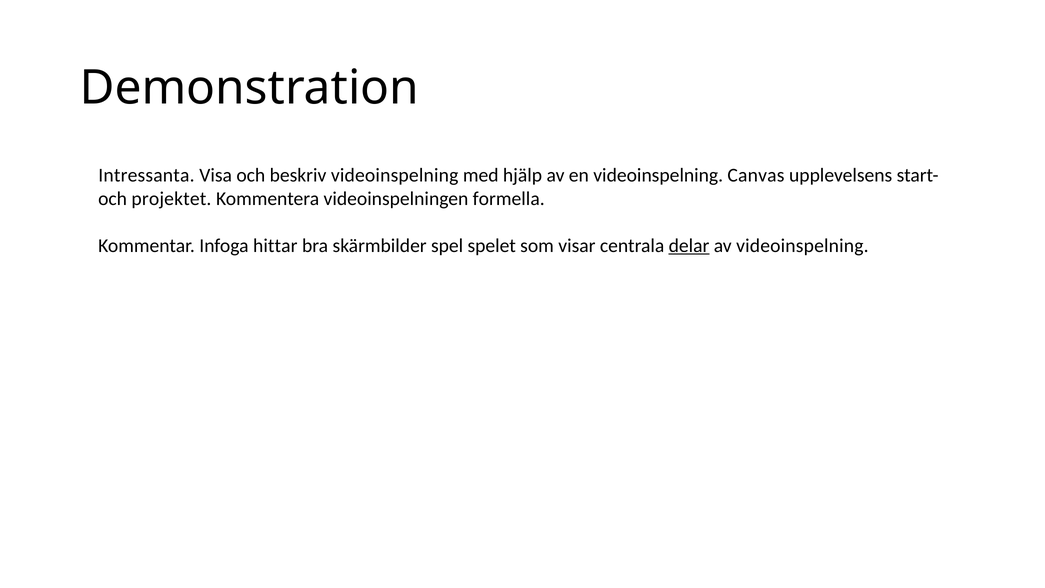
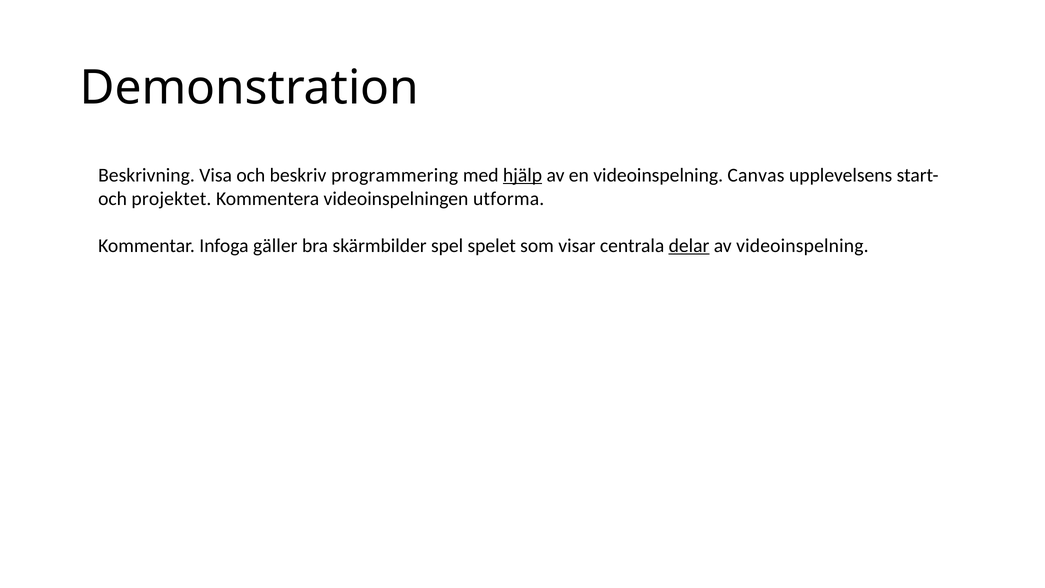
Intressanta: Intressanta -> Beskrivning (147, 175)
beskriv videoinspelning: videoinspelning -> programmering (395, 175)
hjälp underline: none -> present (523, 175)
formella: formella -> utforma (509, 199)
hittar: hittar -> gäller (275, 246)
